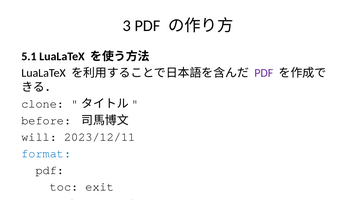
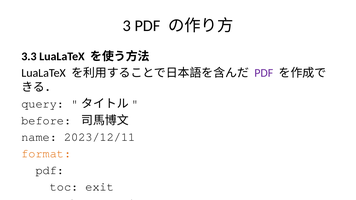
5.1: 5.1 -> 3.3 (29, 56)
clone: clone -> query (43, 104)
will: will -> name (39, 137)
format colour: blue -> orange (46, 154)
